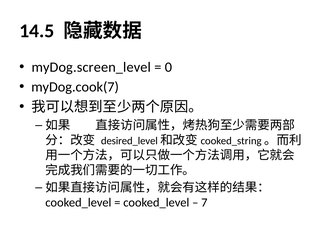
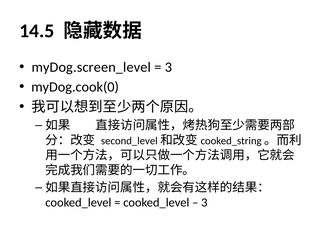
0: 0 -> 3 (168, 67)
myDog.cook(7: myDog.cook(7 -> myDog.cook(0 (75, 87)
desired_level: desired_level -> second_level (129, 141)
7: 7 -> 3 (204, 203)
